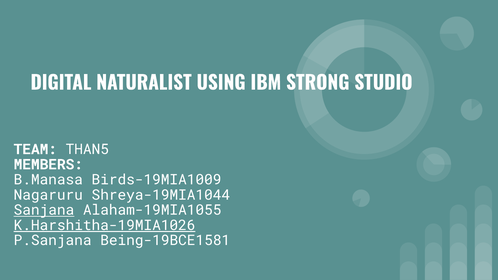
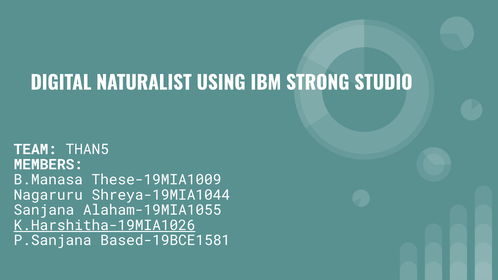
Birds-19MIA1009: Birds-19MIA1009 -> These-19MIA1009 (156, 180)
Sanjana underline: present -> none (44, 210)
Being-19BCE1581: Being-19BCE1581 -> Based-19BCE1581 (165, 241)
